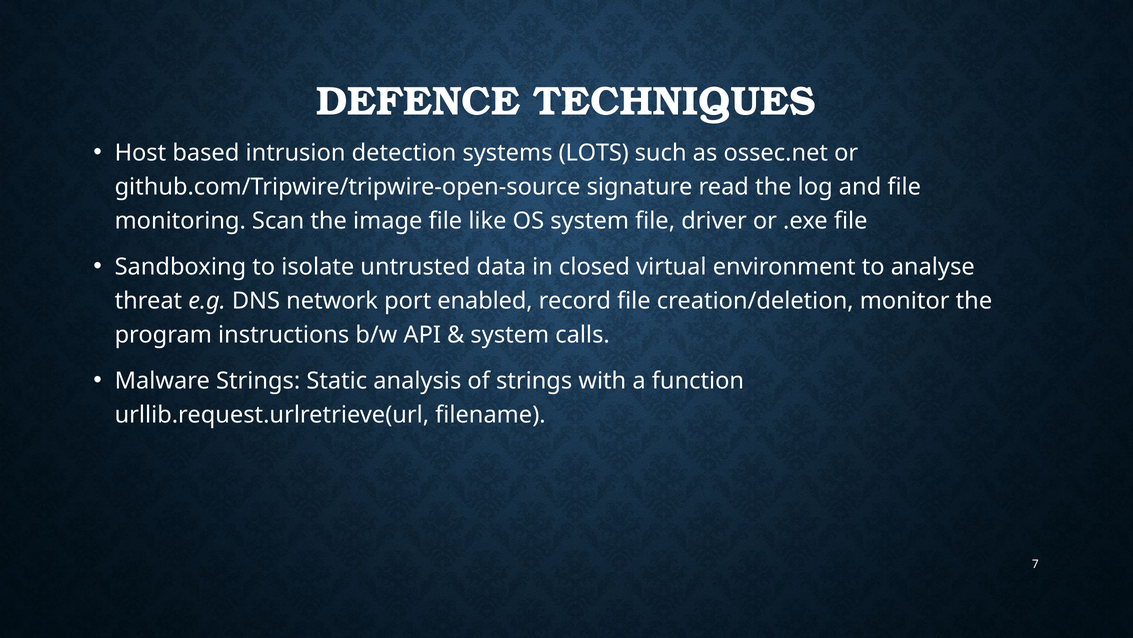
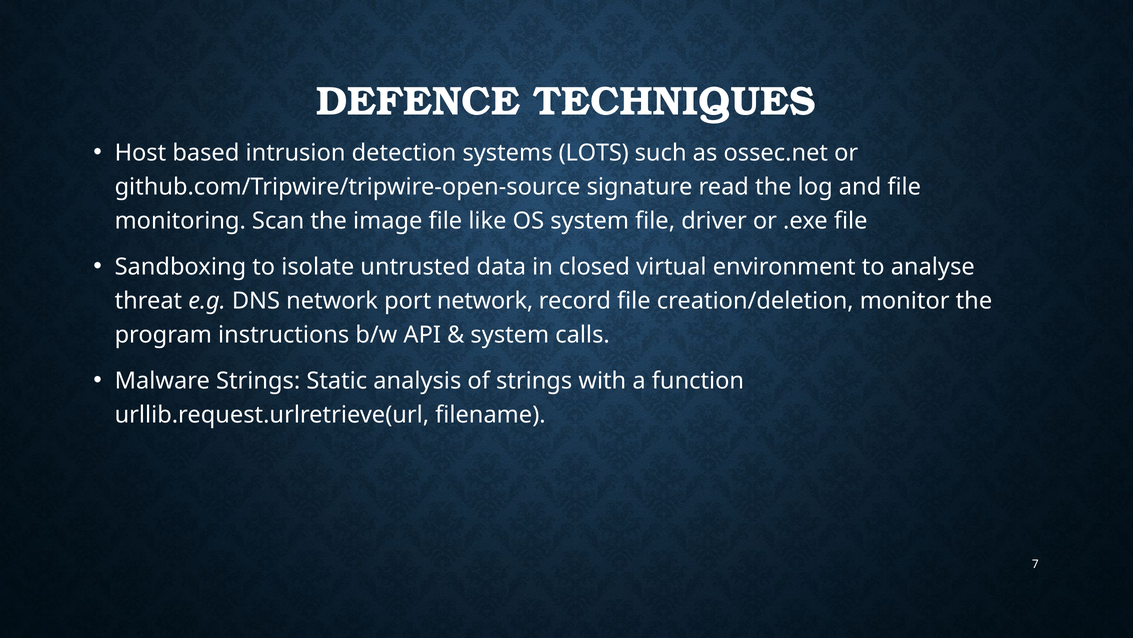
port enabled: enabled -> network (485, 301)
